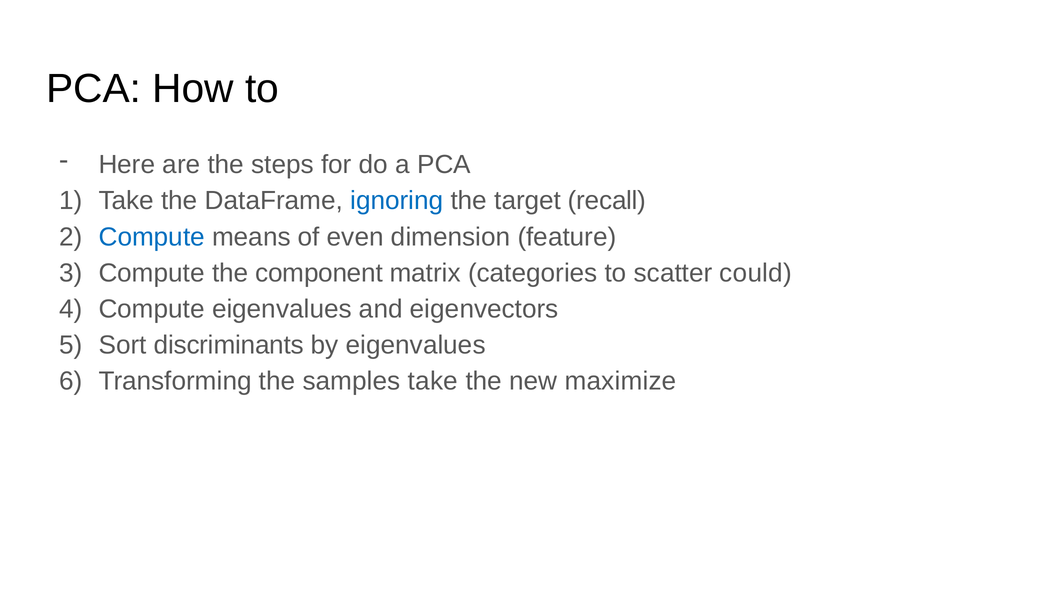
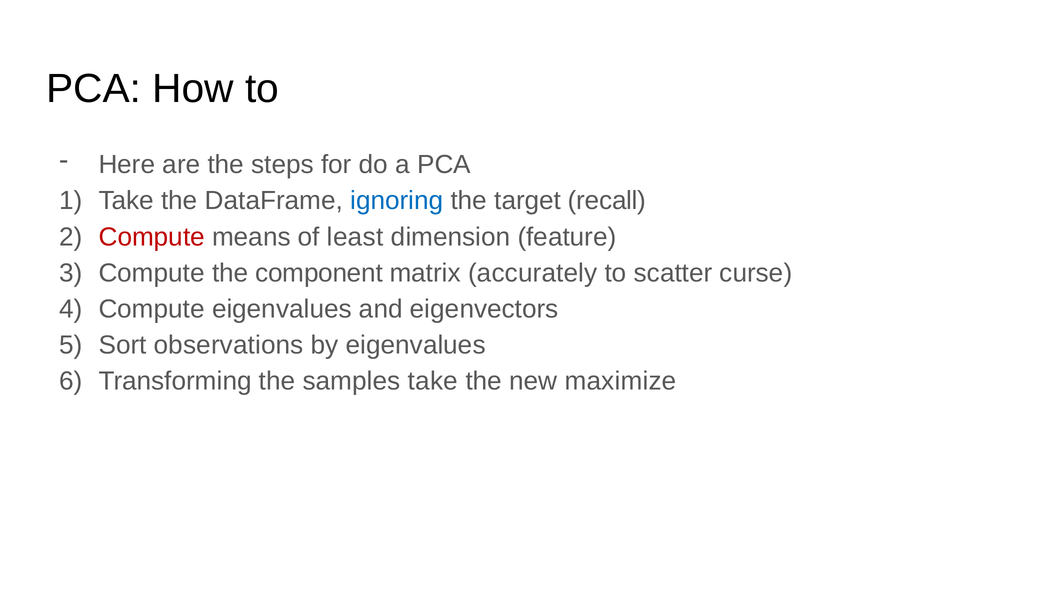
Compute colour: blue -> red (152, 237)
even: even -> least (355, 237)
categories: categories -> accurately (533, 273)
could: could -> curse (756, 273)
discriminants: discriminants -> observations (229, 346)
